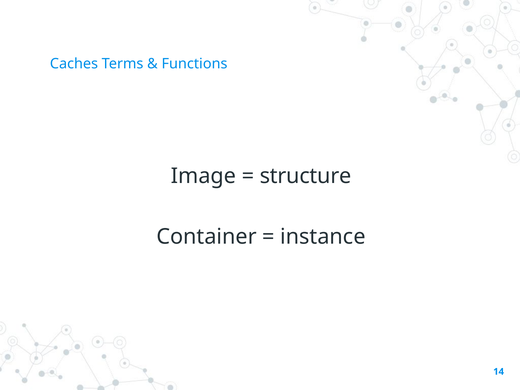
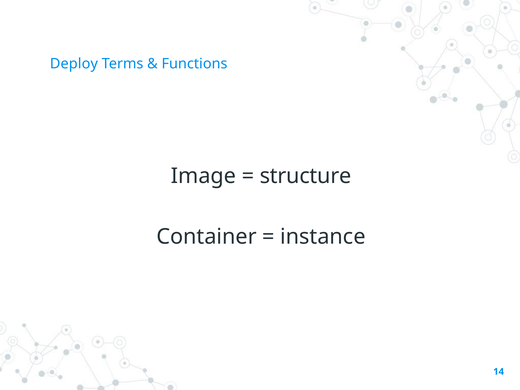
Caches: Caches -> Deploy (74, 64)
